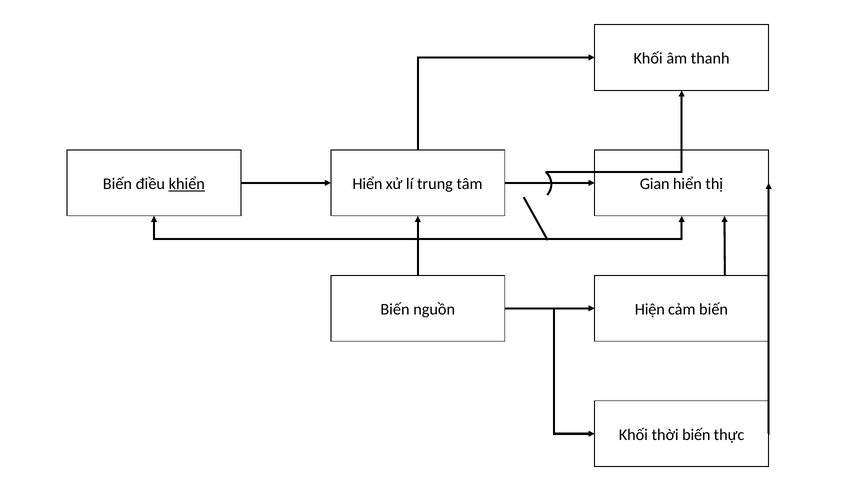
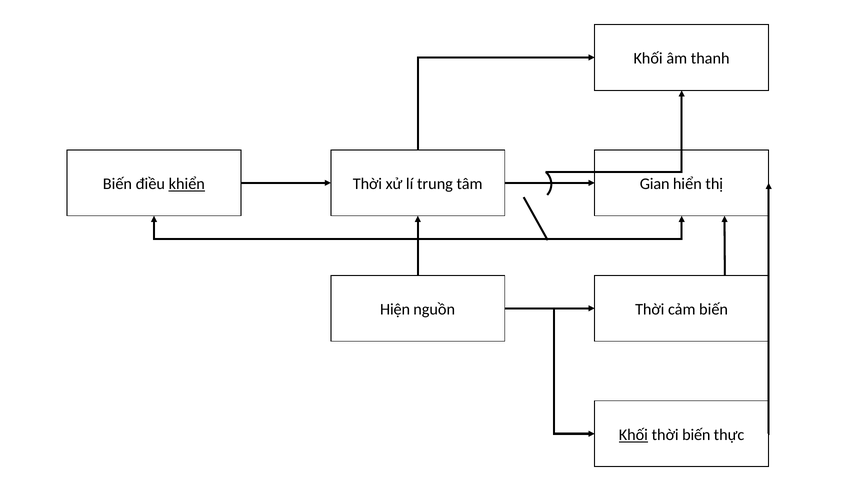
Hiển: Hiển -> Thời (367, 184)
Biến: Biến -> Hiện (395, 309)
nguồn Hiện: Hiện -> Thời (650, 309)
Khối underline: none -> present (633, 435)
